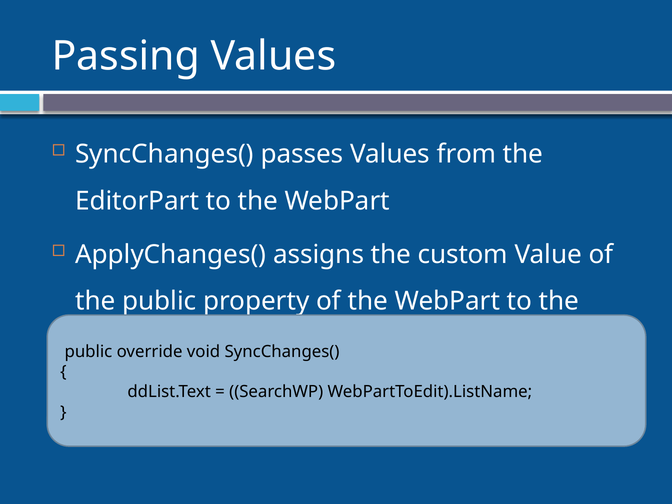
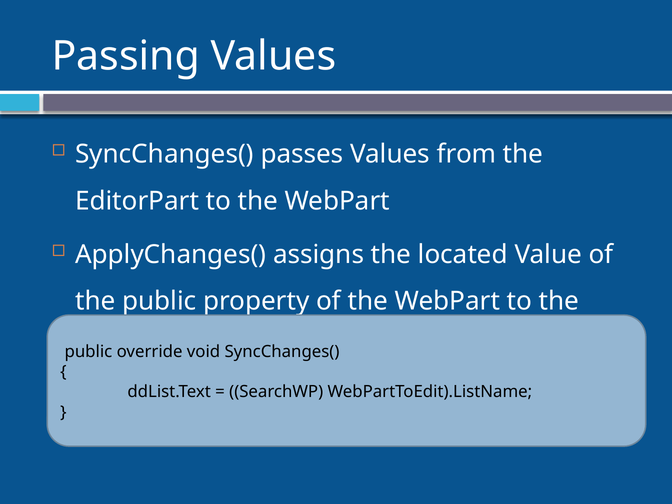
custom: custom -> located (463, 254)
